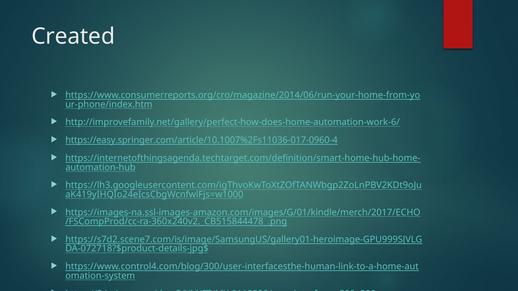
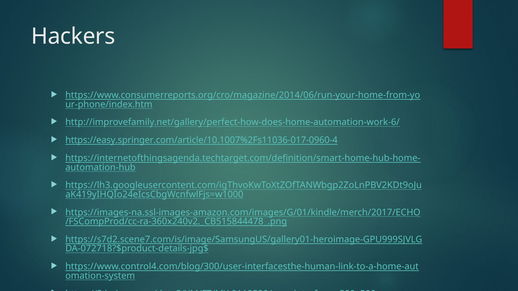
Created: Created -> Hackers (73, 36)
